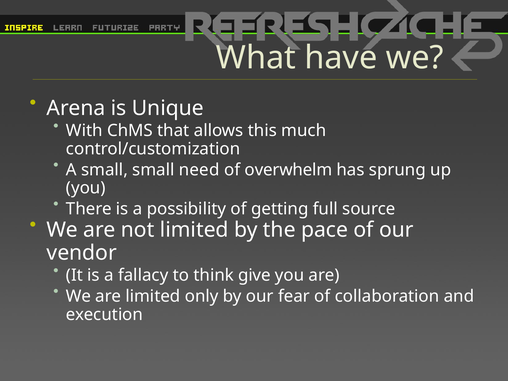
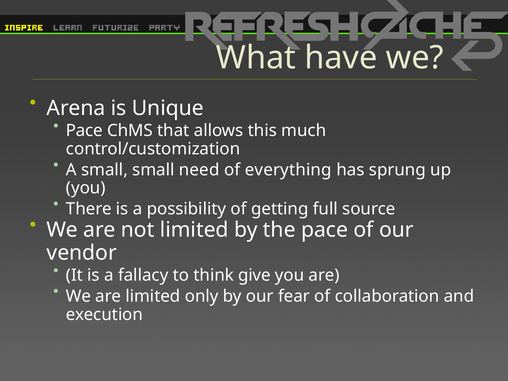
With: With -> Pace (84, 131)
overwhelm: overwhelm -> everything (288, 170)
